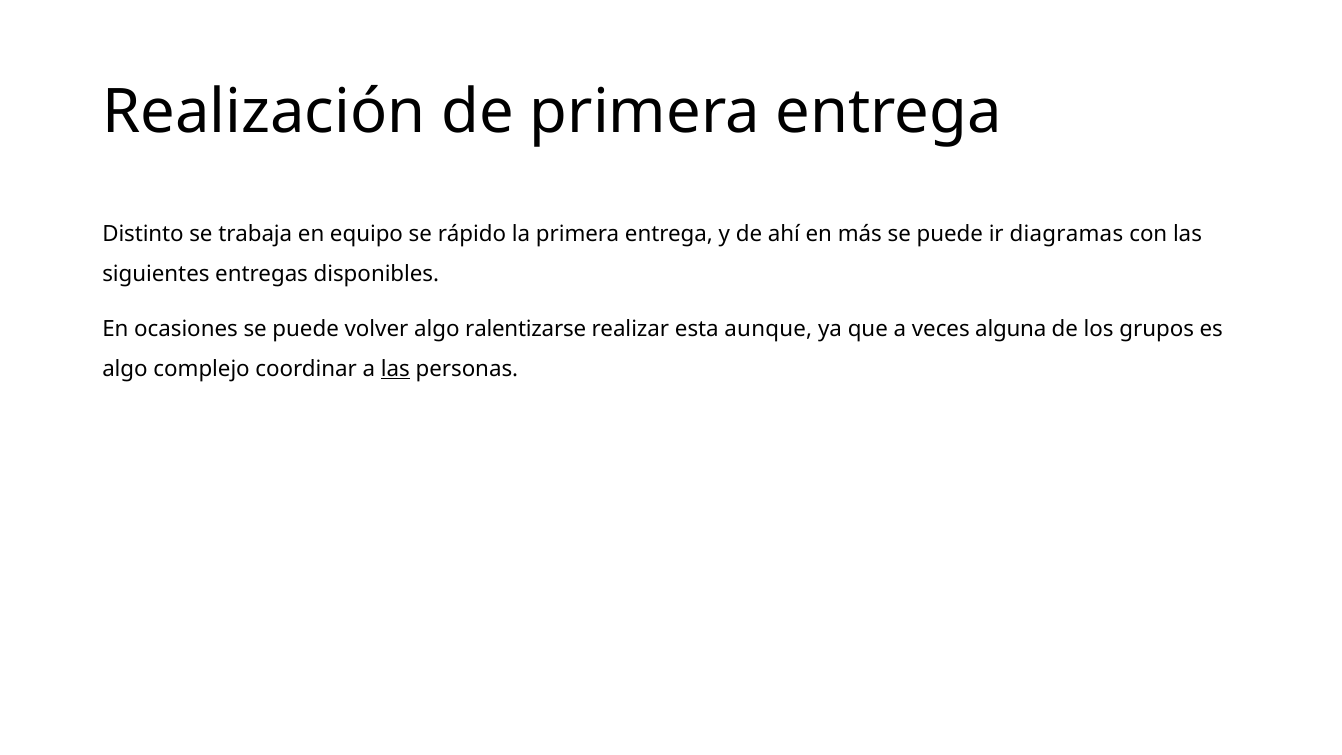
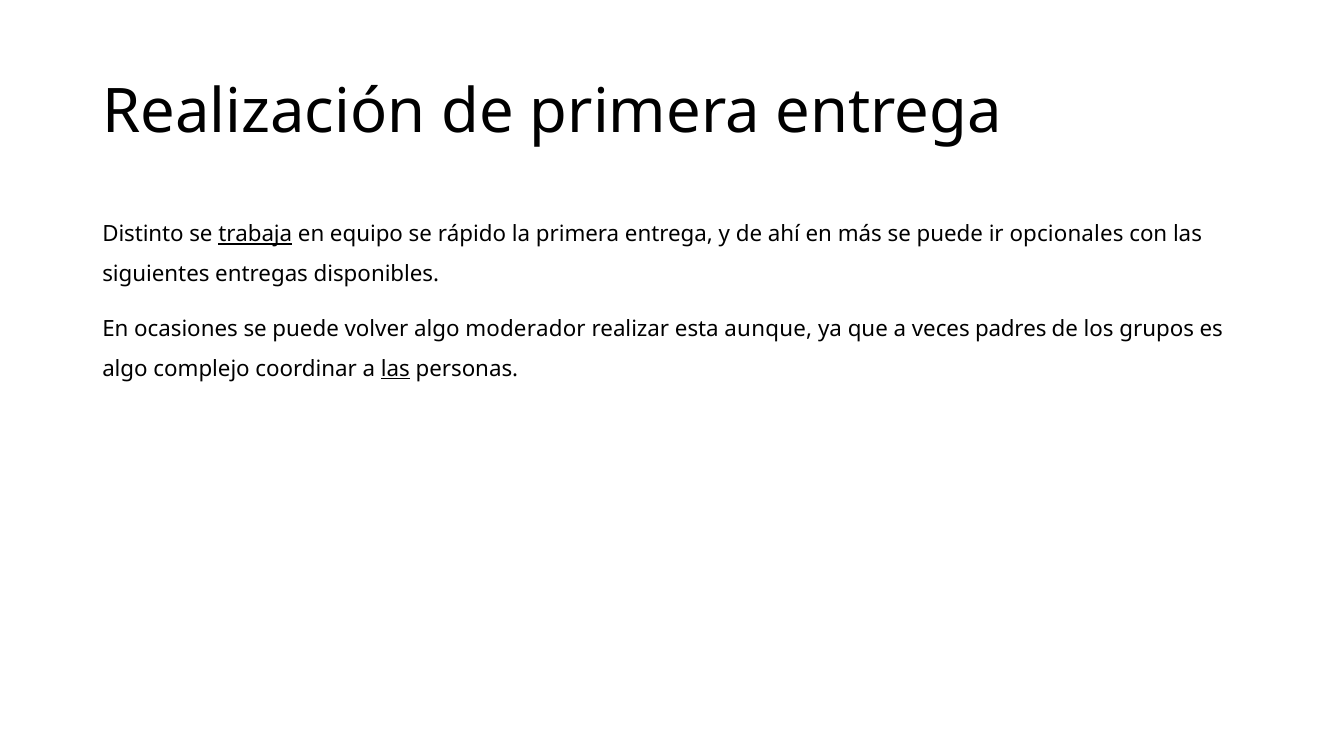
trabaja underline: none -> present (255, 234)
diagramas: diagramas -> opcionales (1067, 234)
ralentizarse: ralentizarse -> moderador (526, 329)
alguna: alguna -> padres (1011, 329)
